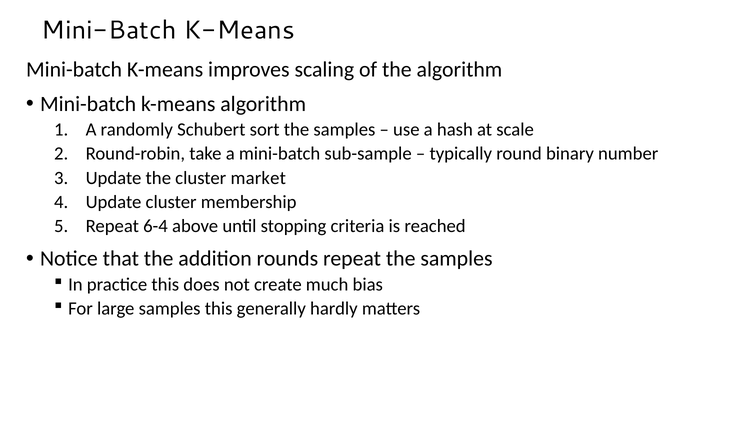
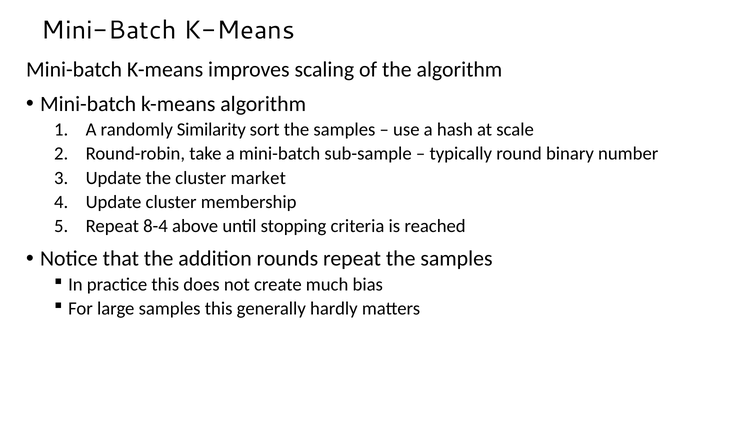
Schubert: Schubert -> Similarity (211, 130)
6-4: 6-4 -> 8-4 (155, 226)
